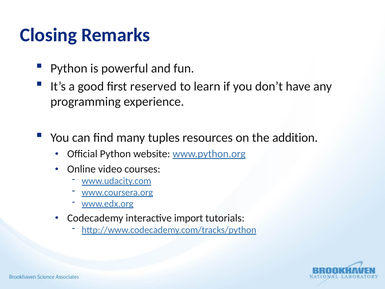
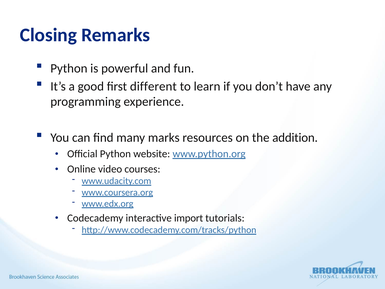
reserved: reserved -> different (153, 86)
tuples: tuples -> marks (164, 138)
